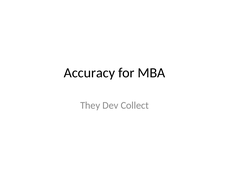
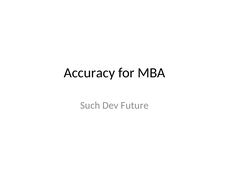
They: They -> Such (90, 105)
Collect: Collect -> Future (135, 105)
